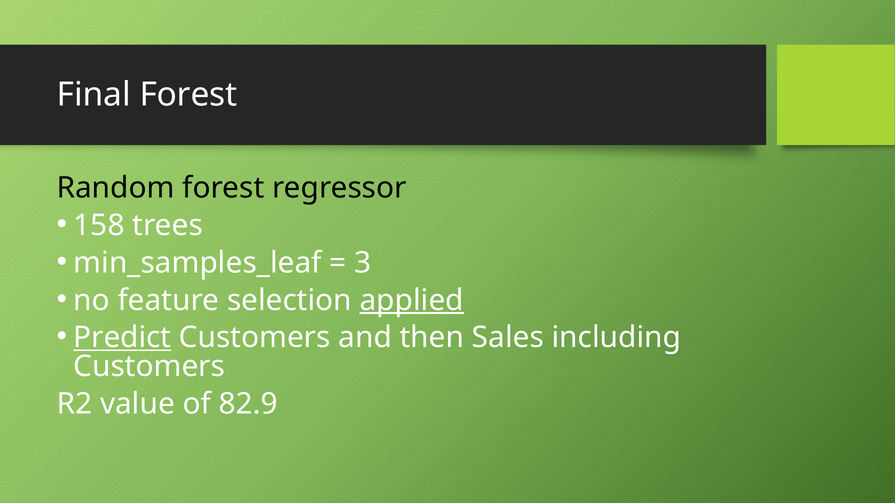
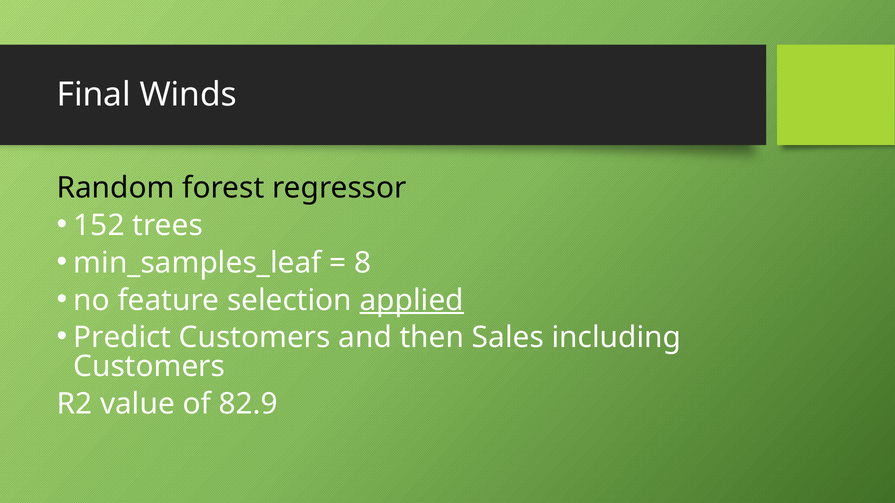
Final Forest: Forest -> Winds (188, 95)
158: 158 -> 152 (99, 226)
3: 3 -> 8 (363, 263)
Predict underline: present -> none (122, 338)
